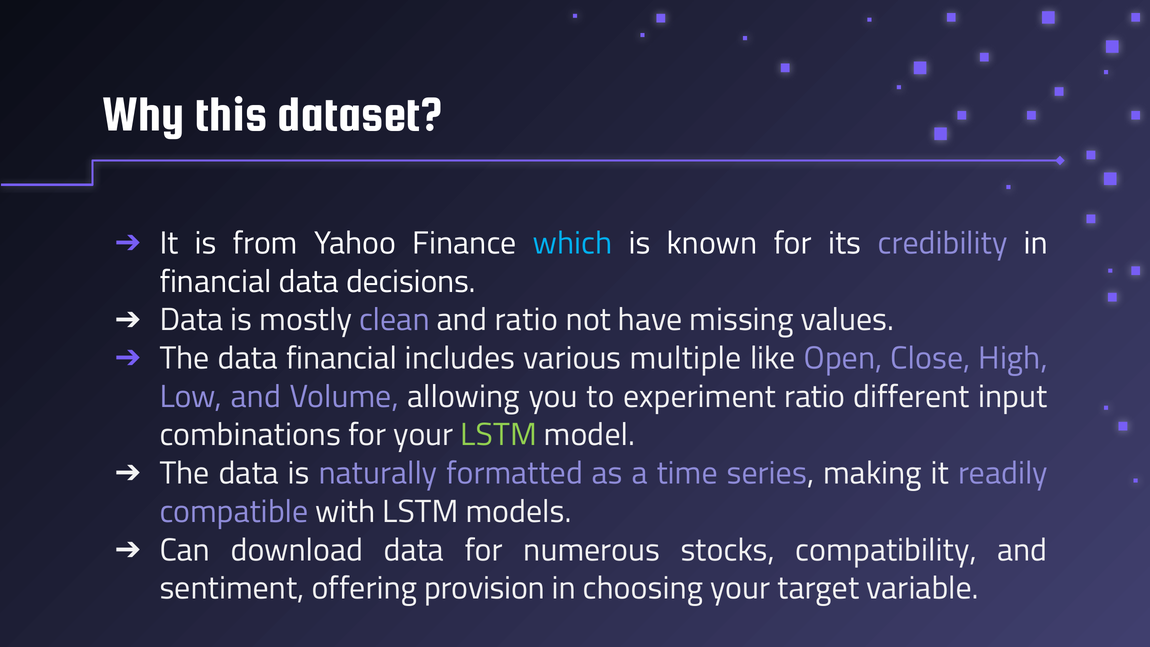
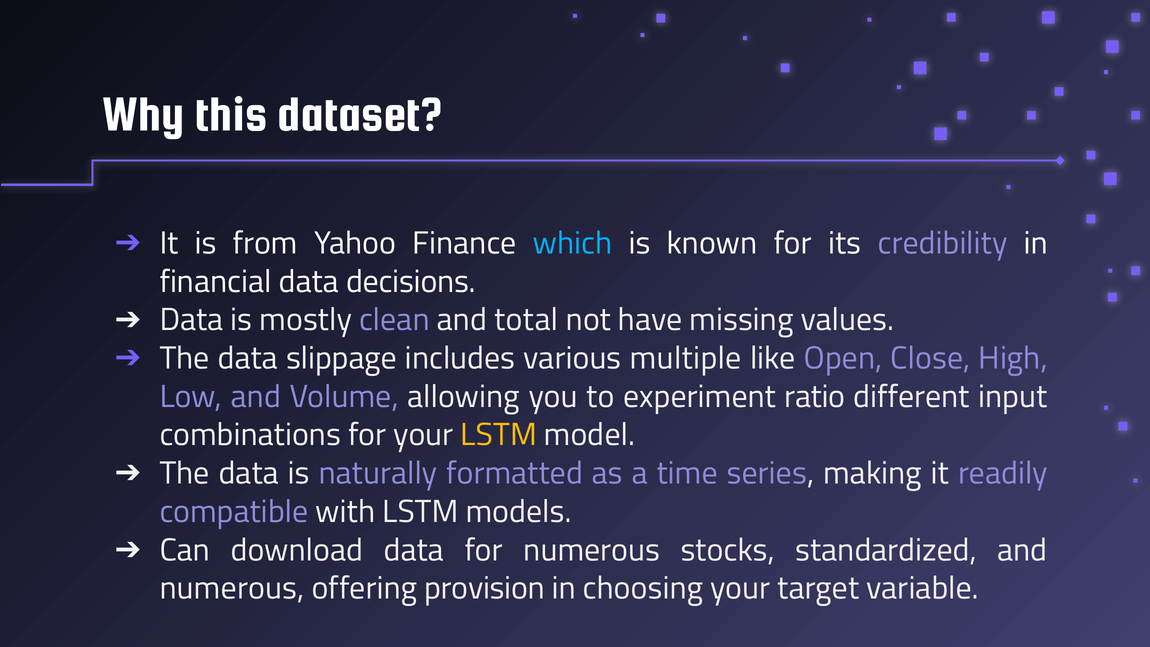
and ratio: ratio -> total (526, 320)
data financial: financial -> slippage (342, 358)
LSTM colour: light green -> yellow (499, 435)
compatibility: compatibility -> standardized (886, 550)
sentiment: sentiment -> numerous (232, 588)
